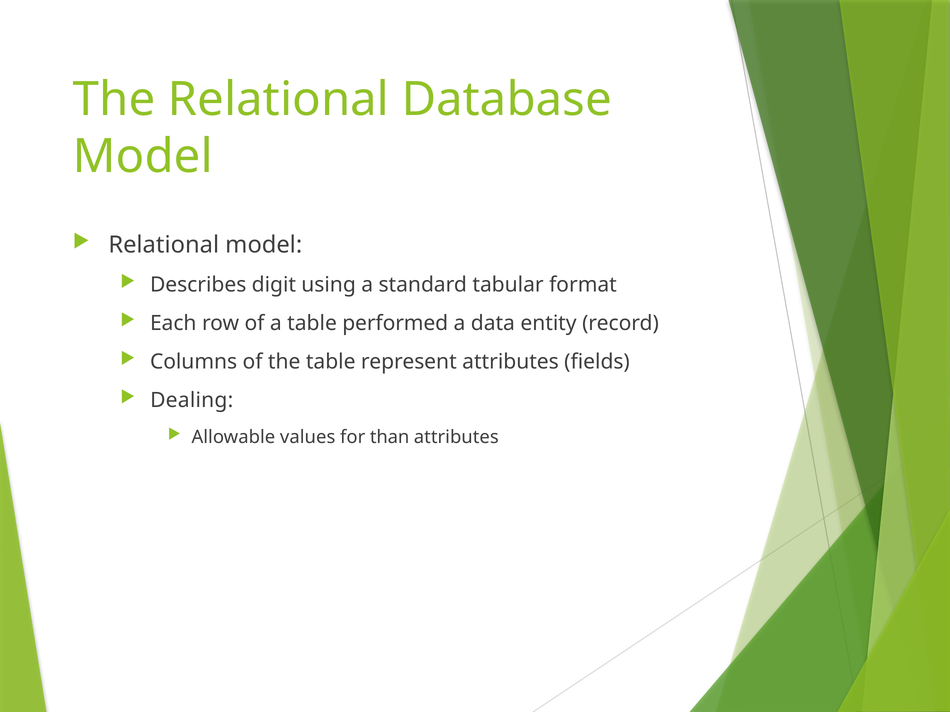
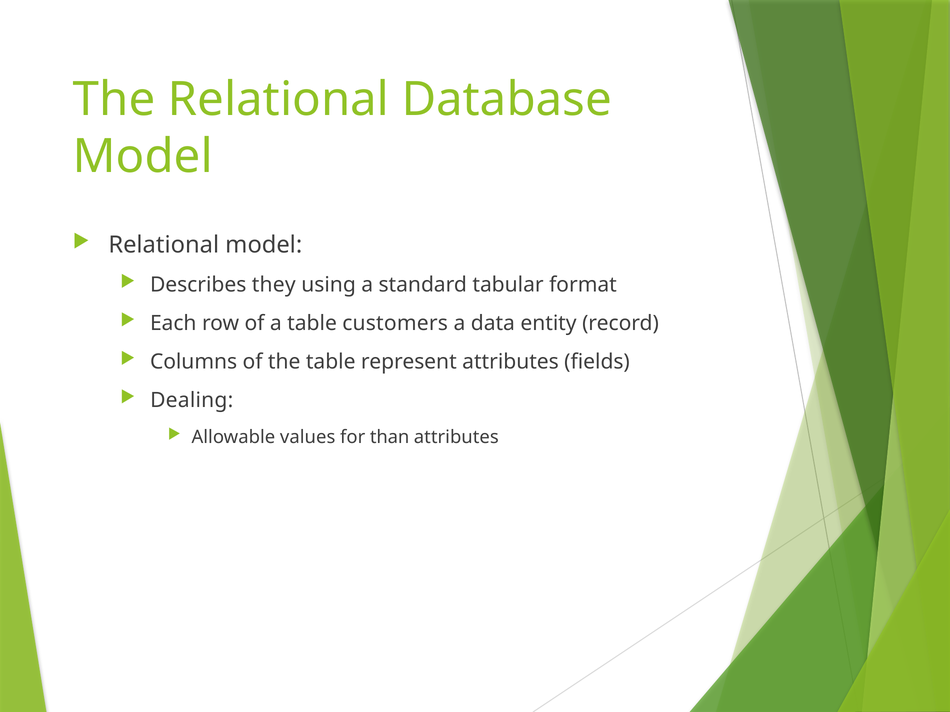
digit: digit -> they (274, 285)
performed: performed -> customers (395, 324)
